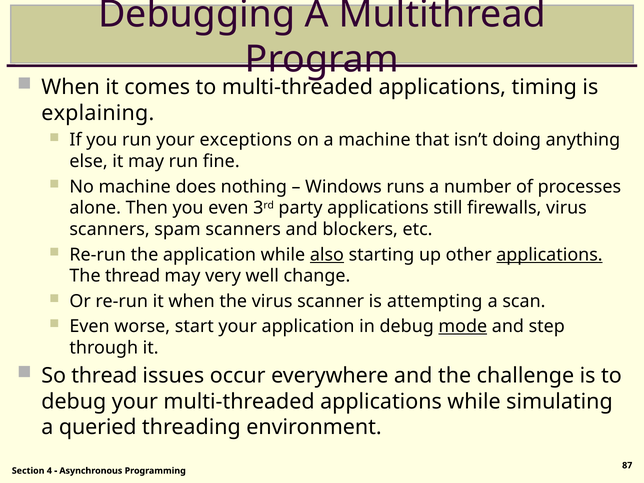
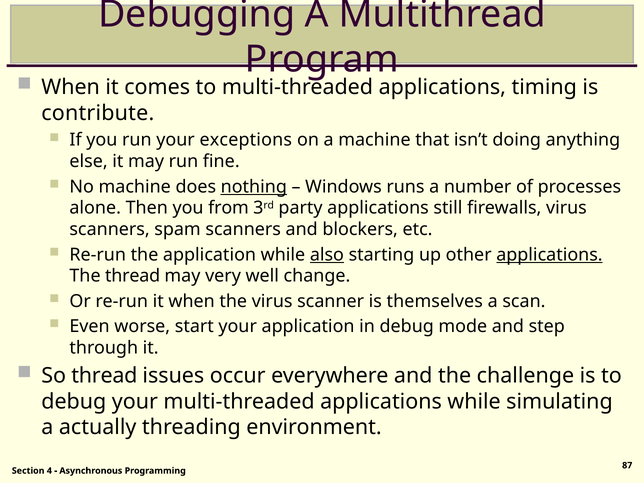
explaining: explaining -> contribute (98, 113)
nothing underline: none -> present (254, 187)
you even: even -> from (228, 208)
attempting: attempting -> themselves (435, 301)
mode underline: present -> none (463, 326)
queried: queried -> actually (98, 427)
